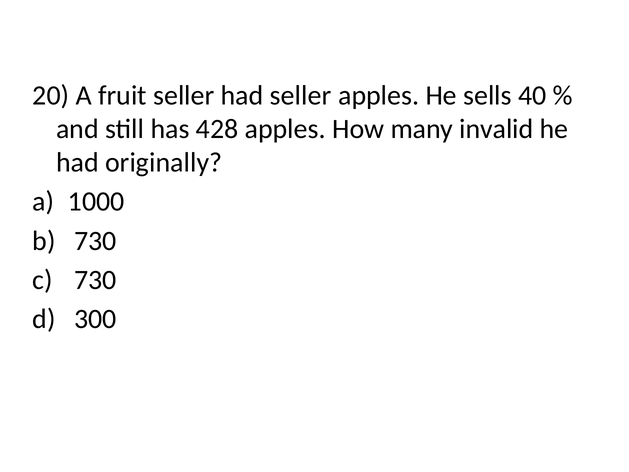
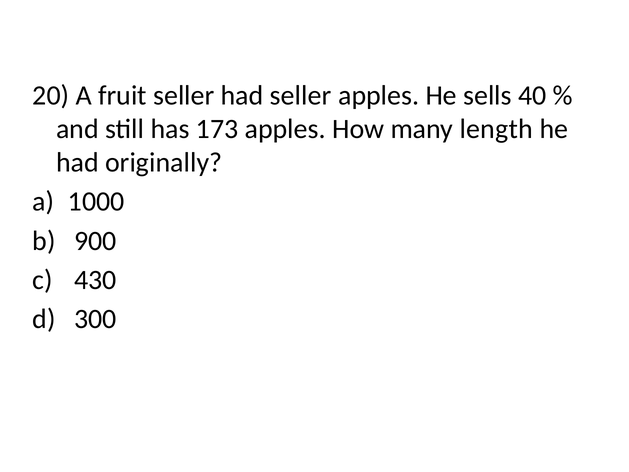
428: 428 -> 173 (217, 129)
invalid: invalid -> length (496, 129)
730: 730 -> 900 (95, 241)
730: 730 -> 430 (95, 280)
